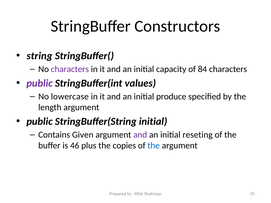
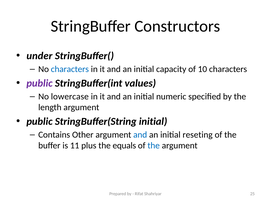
string: string -> under (39, 56)
characters colour: purple -> blue (70, 69)
84: 84 -> 10 (202, 69)
produce: produce -> numeric (171, 97)
Given: Given -> Other (83, 135)
and colour: purple -> blue (140, 135)
46: 46 -> 11 (75, 146)
copies: copies -> equals (124, 146)
